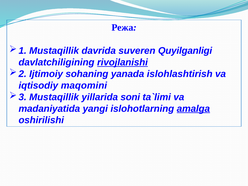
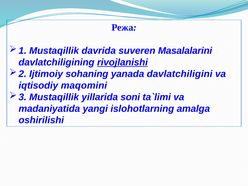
Quyilganligi: Quyilganligi -> Masalalarini (185, 51)
islohlashtirish: islohlashtirish -> davlatchiligini (180, 74)
amalga underline: present -> none (193, 109)
